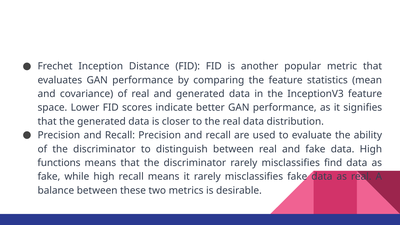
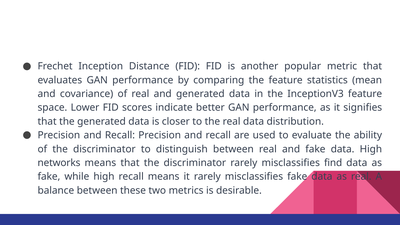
functions: functions -> networks (59, 163)
